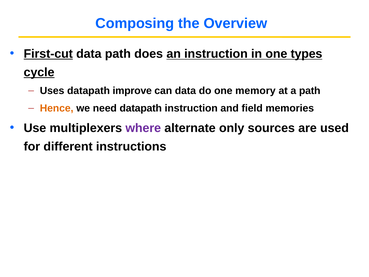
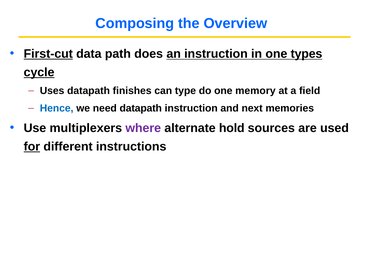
improve: improve -> finishes (132, 91)
can data: data -> type (185, 91)
a path: path -> field (310, 91)
Hence colour: orange -> blue (57, 108)
field: field -> next (252, 108)
only: only -> hold (232, 128)
for underline: none -> present (32, 146)
